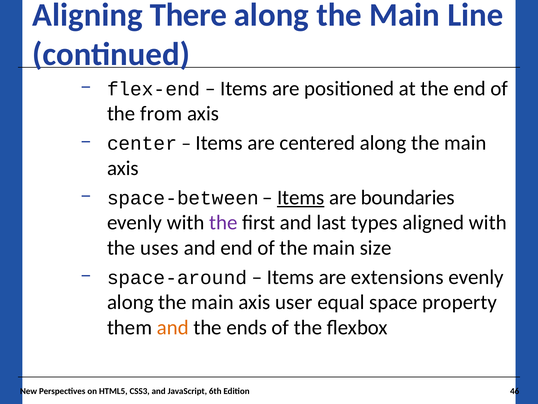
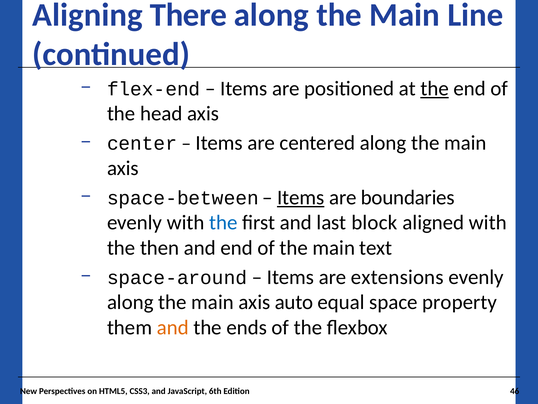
the underline: none -> present (435, 88)
from: from -> head (161, 114)
the colour: purple -> blue (223, 222)
types: types -> block (374, 222)
uses: uses -> then (160, 248)
size: size -> text (376, 248)
user: user -> auto (294, 302)
